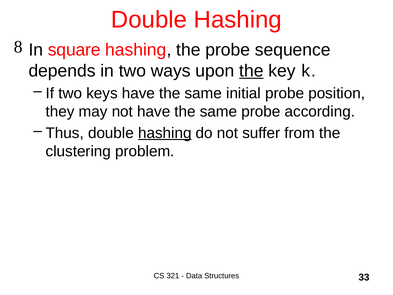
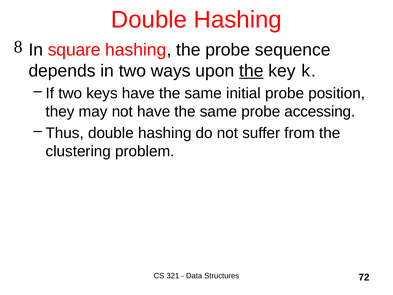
according: according -> accessing (320, 112)
hashing underline: present -> none (165, 133)
33: 33 -> 72 (364, 277)
